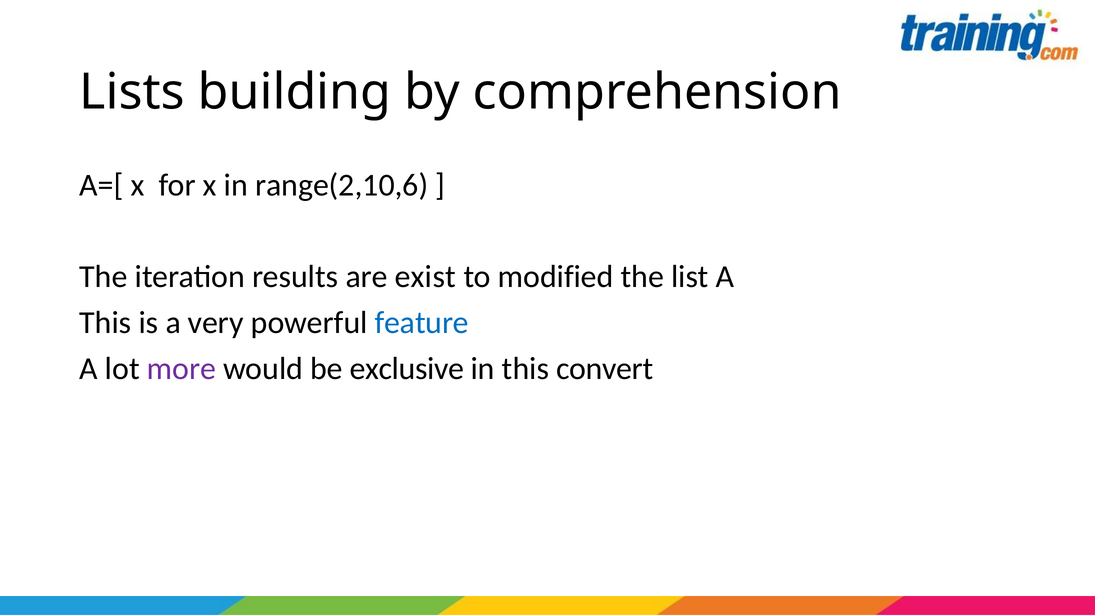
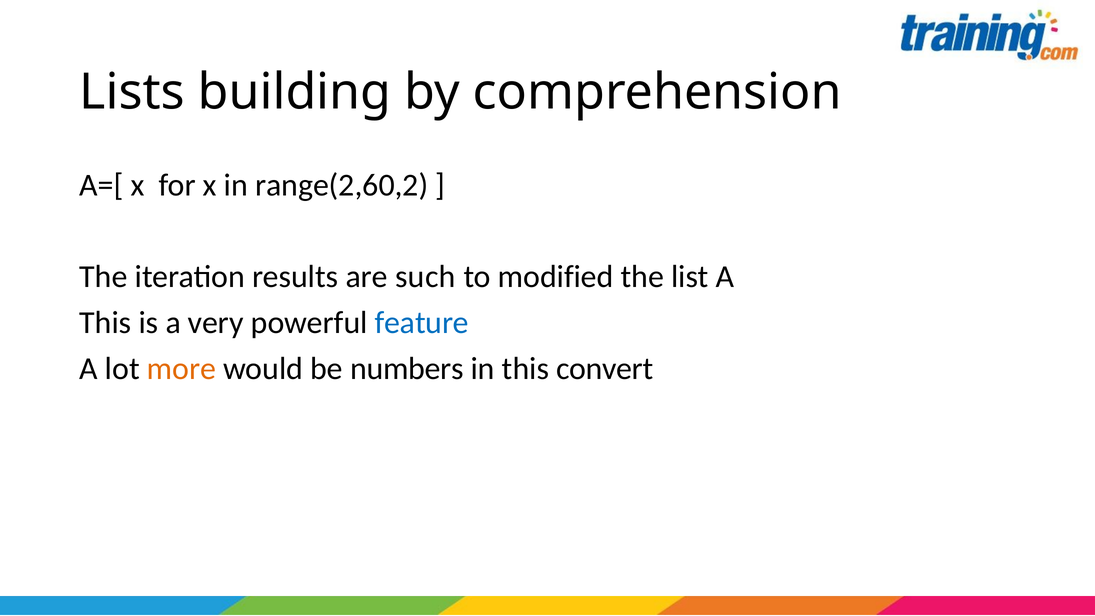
range(2,10,6: range(2,10,6 -> range(2,60,2 (342, 185)
exist: exist -> such (425, 277)
more colour: purple -> orange (181, 369)
exclusive: exclusive -> numbers (407, 369)
